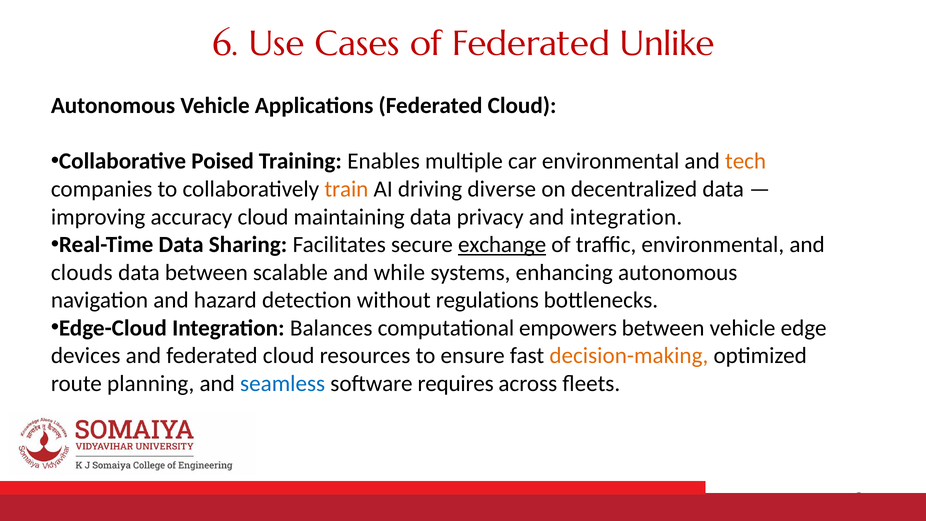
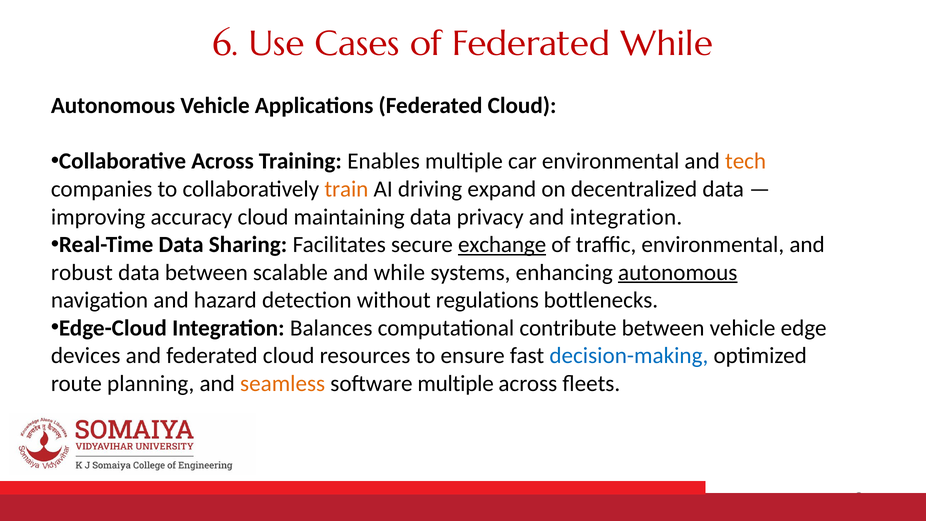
Federated Unlike: Unlike -> While (667, 44)
Collaborative Poised: Poised -> Across (223, 161)
diverse: diverse -> expand (502, 189)
clouds: clouds -> robust (82, 272)
autonomous underline: none -> present (678, 272)
empowers: empowers -> contribute (568, 328)
decision-making colour: orange -> blue (629, 356)
seamless colour: blue -> orange (283, 384)
software requires: requires -> multiple (456, 384)
